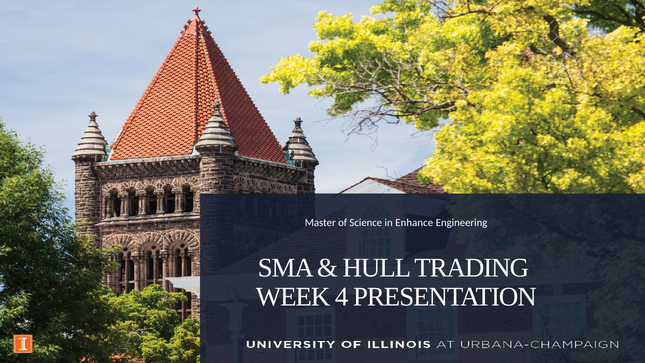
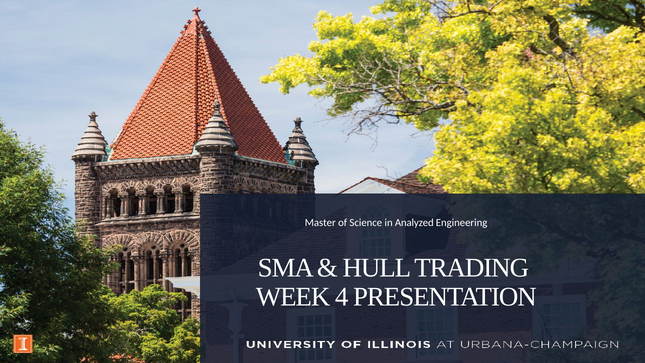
Enhance: Enhance -> Analyzed (414, 223)
